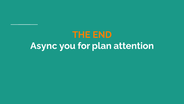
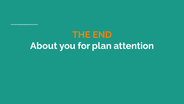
Async: Async -> About (44, 46)
